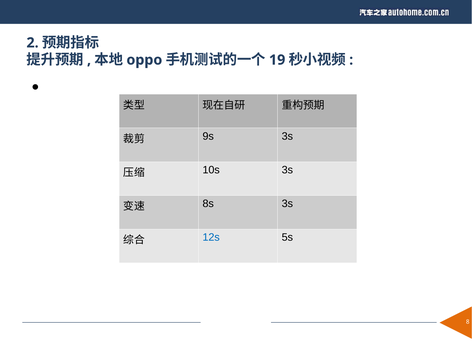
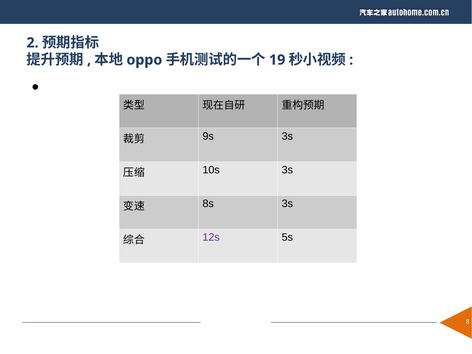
12s colour: blue -> purple (211, 237)
